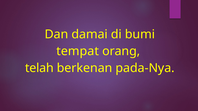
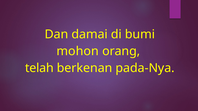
tempat: tempat -> mohon (78, 51)
